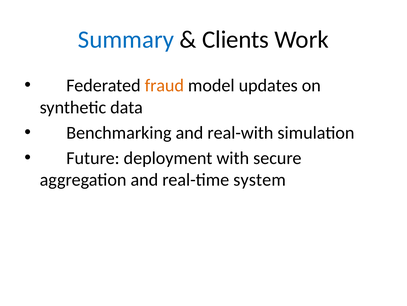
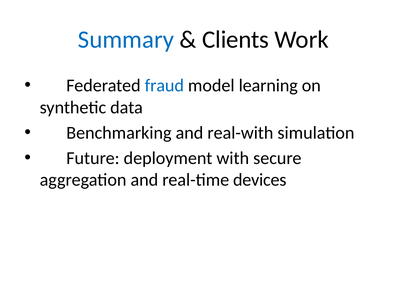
fraud colour: orange -> blue (164, 85)
updates: updates -> learning (268, 85)
system: system -> devices (260, 179)
